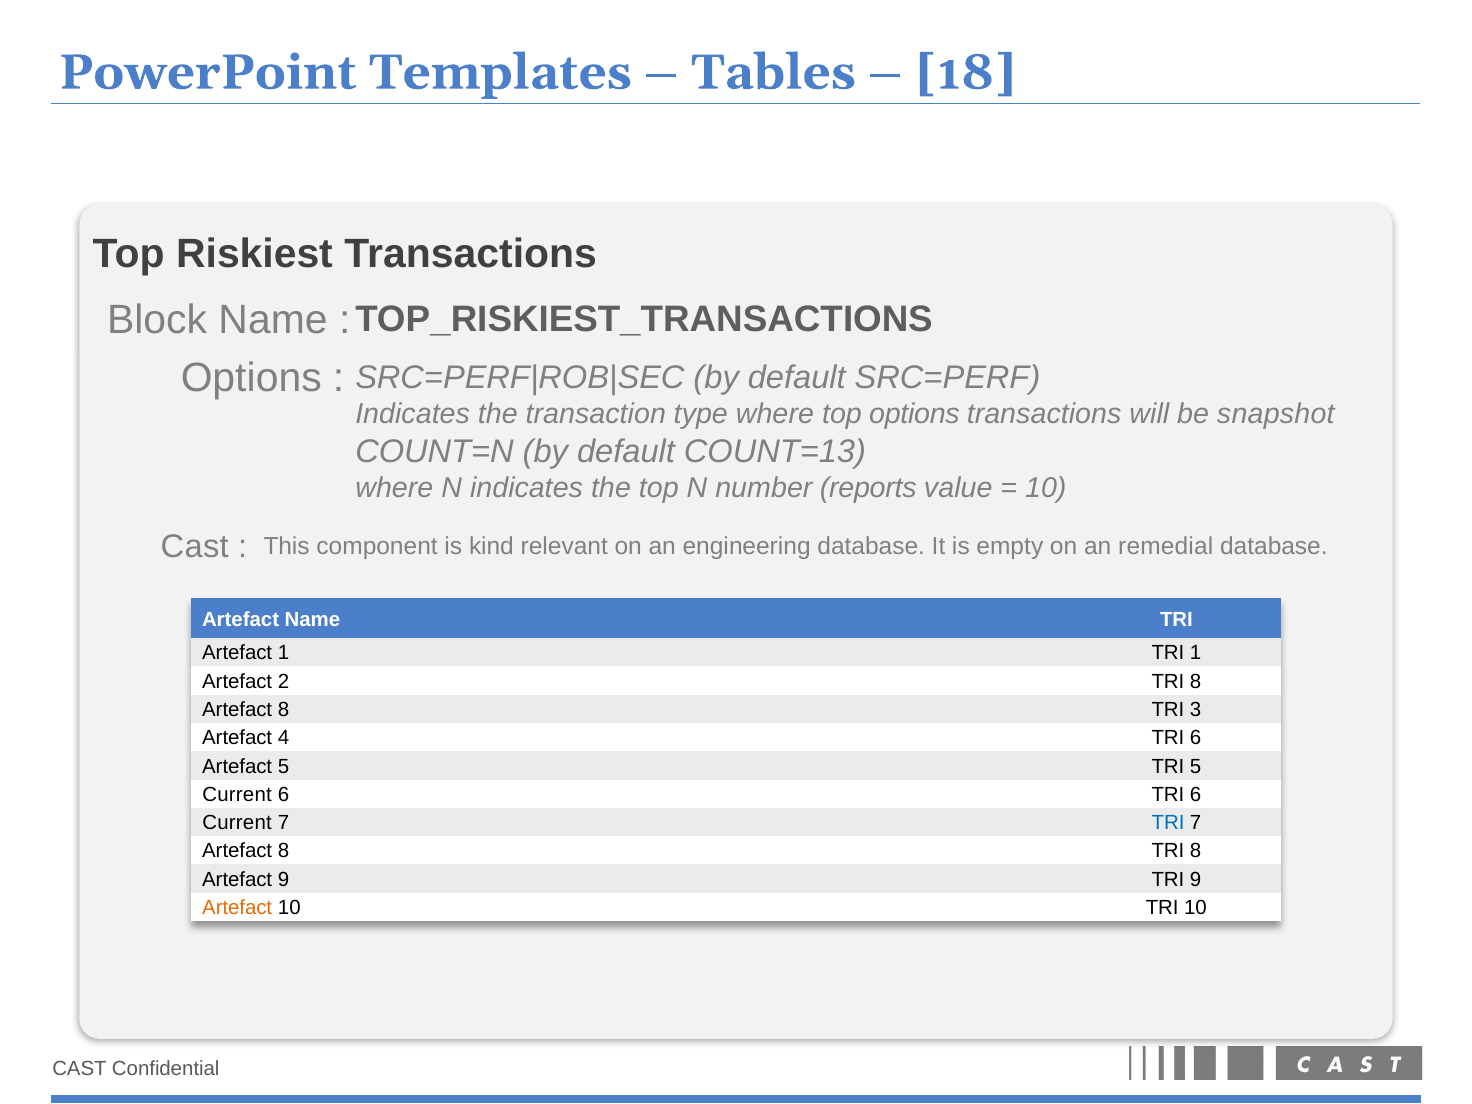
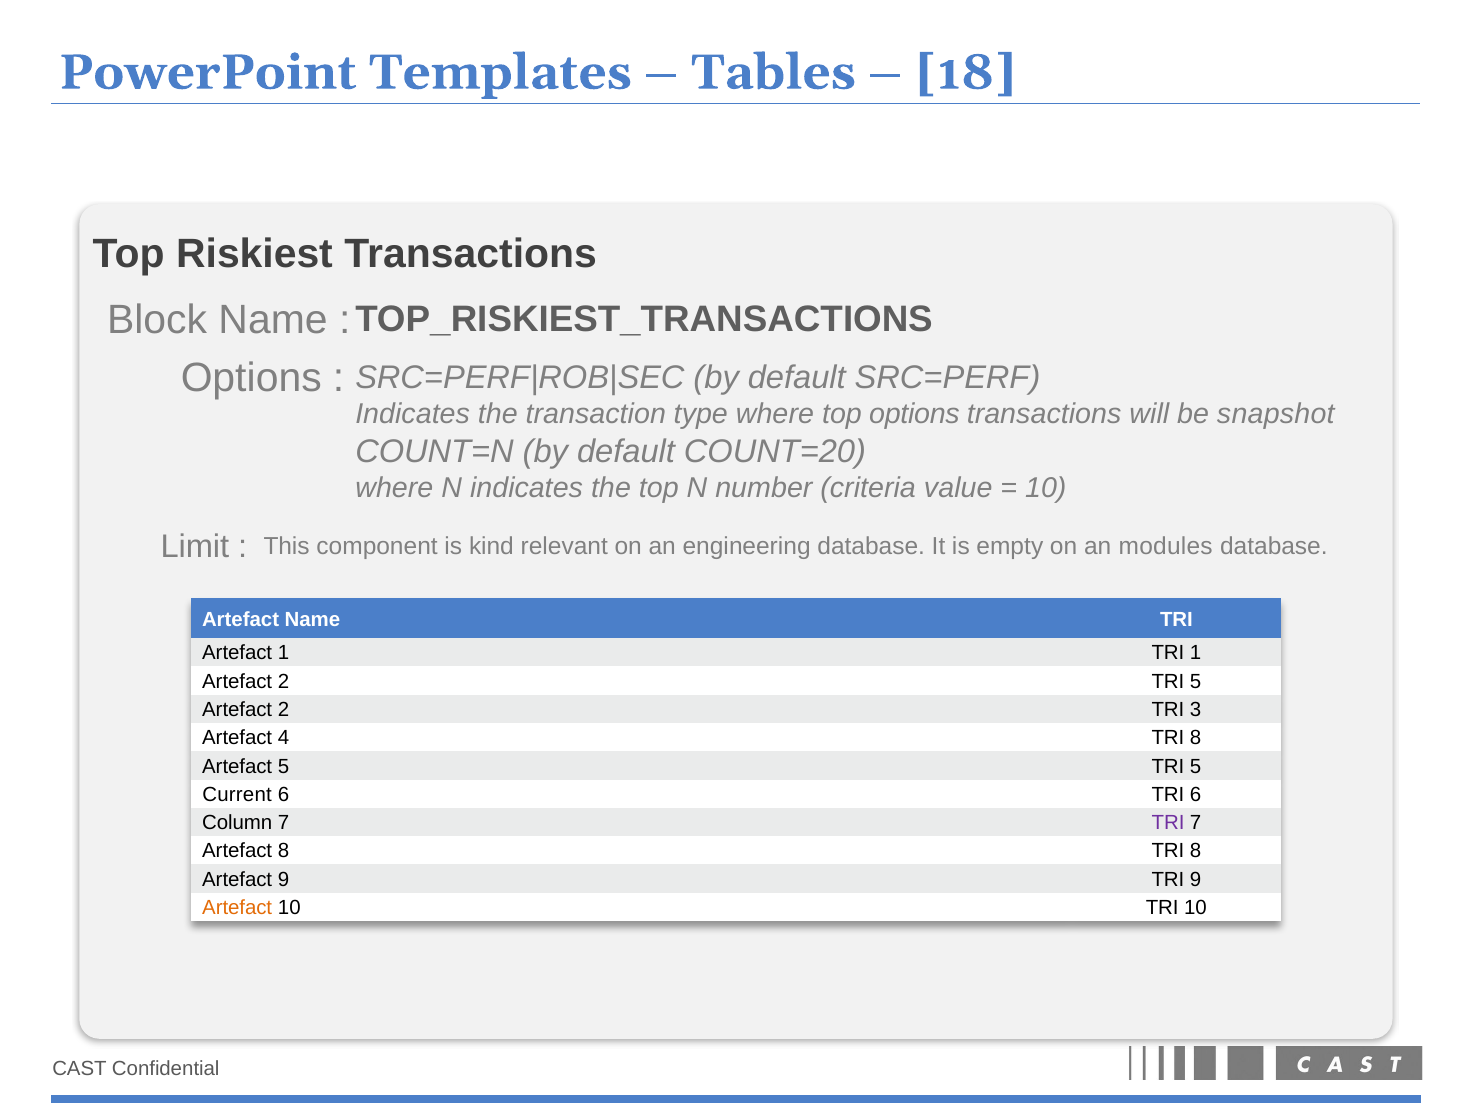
COUNT=13: COUNT=13 -> COUNT=20 (775, 451)
reports: reports -> criteria (868, 488)
Cast: Cast -> Limit (195, 546)
remedial: remedial -> modules (1166, 546)
2 TRI 8: 8 -> 5 (1196, 681)
8: 8 -> 2 (284, 710)
4 TRI 6: 6 -> 8 (1196, 738)
Current: Current -> Column (237, 823)
TRI colour: blue -> purple (1168, 823)
